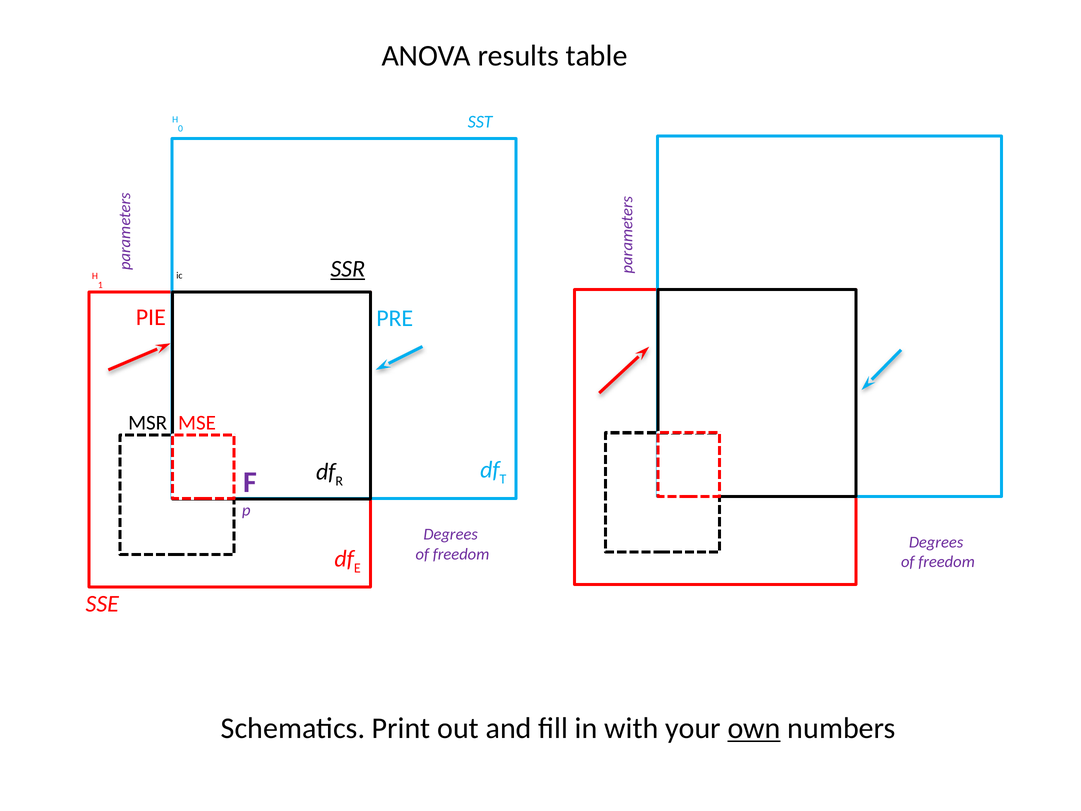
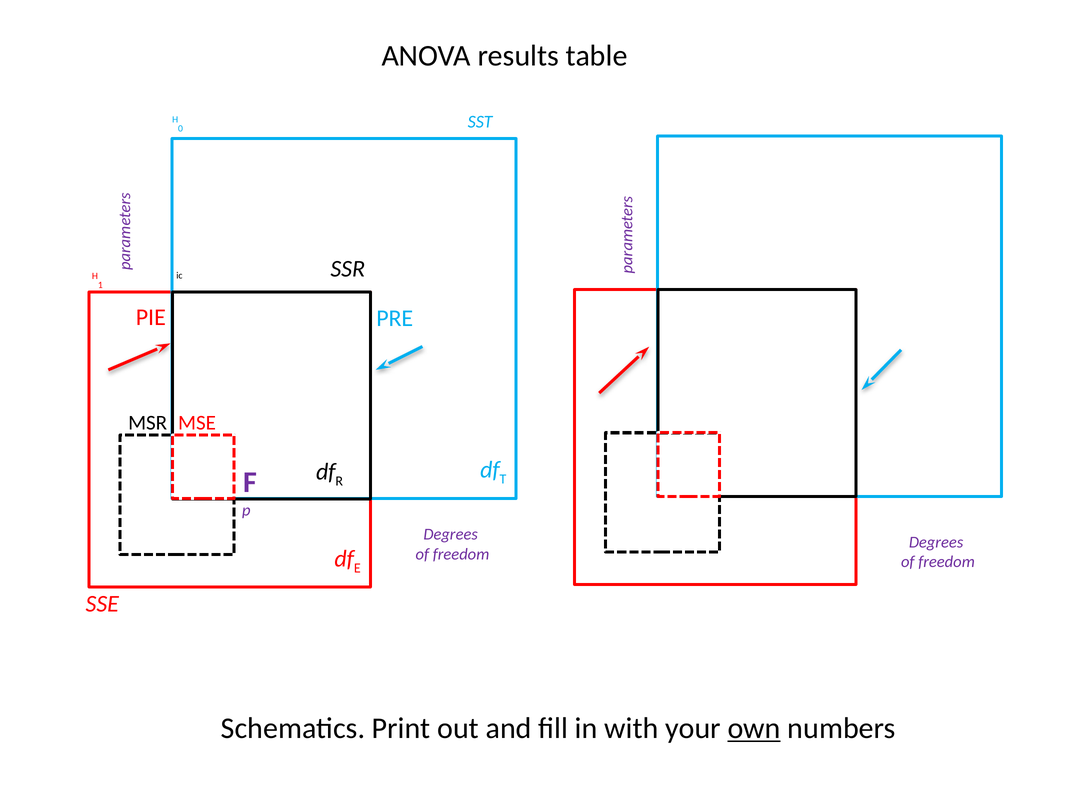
SSR underline: present -> none (348, 269)
